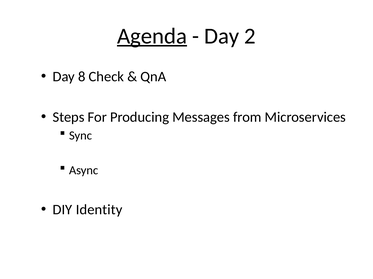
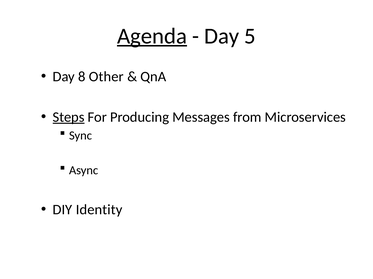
2: 2 -> 5 (250, 36)
Check: Check -> Other (106, 77)
Steps underline: none -> present (69, 117)
